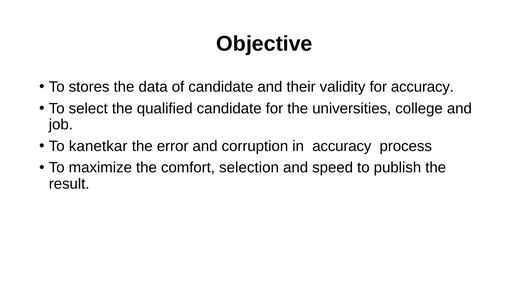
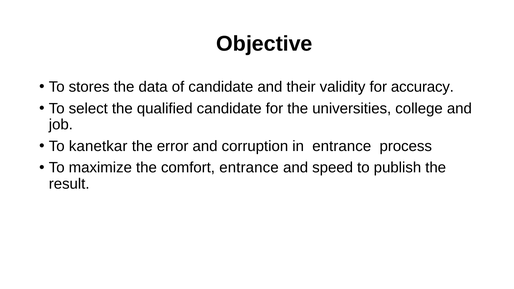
in accuracy: accuracy -> entrance (342, 146)
comfort selection: selection -> entrance (249, 168)
